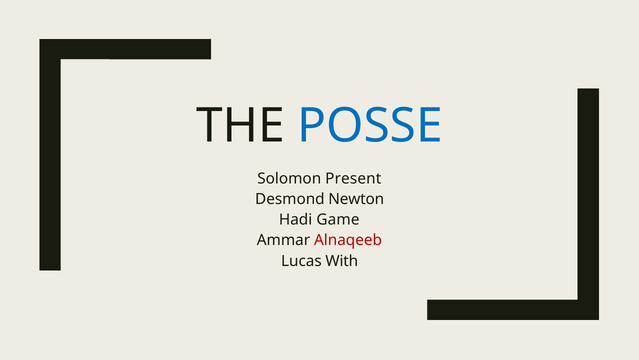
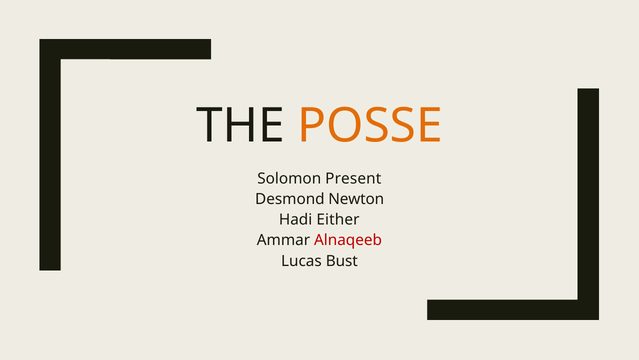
POSSE colour: blue -> orange (370, 126)
Game: Game -> Either (338, 219)
With: With -> Bust (342, 261)
